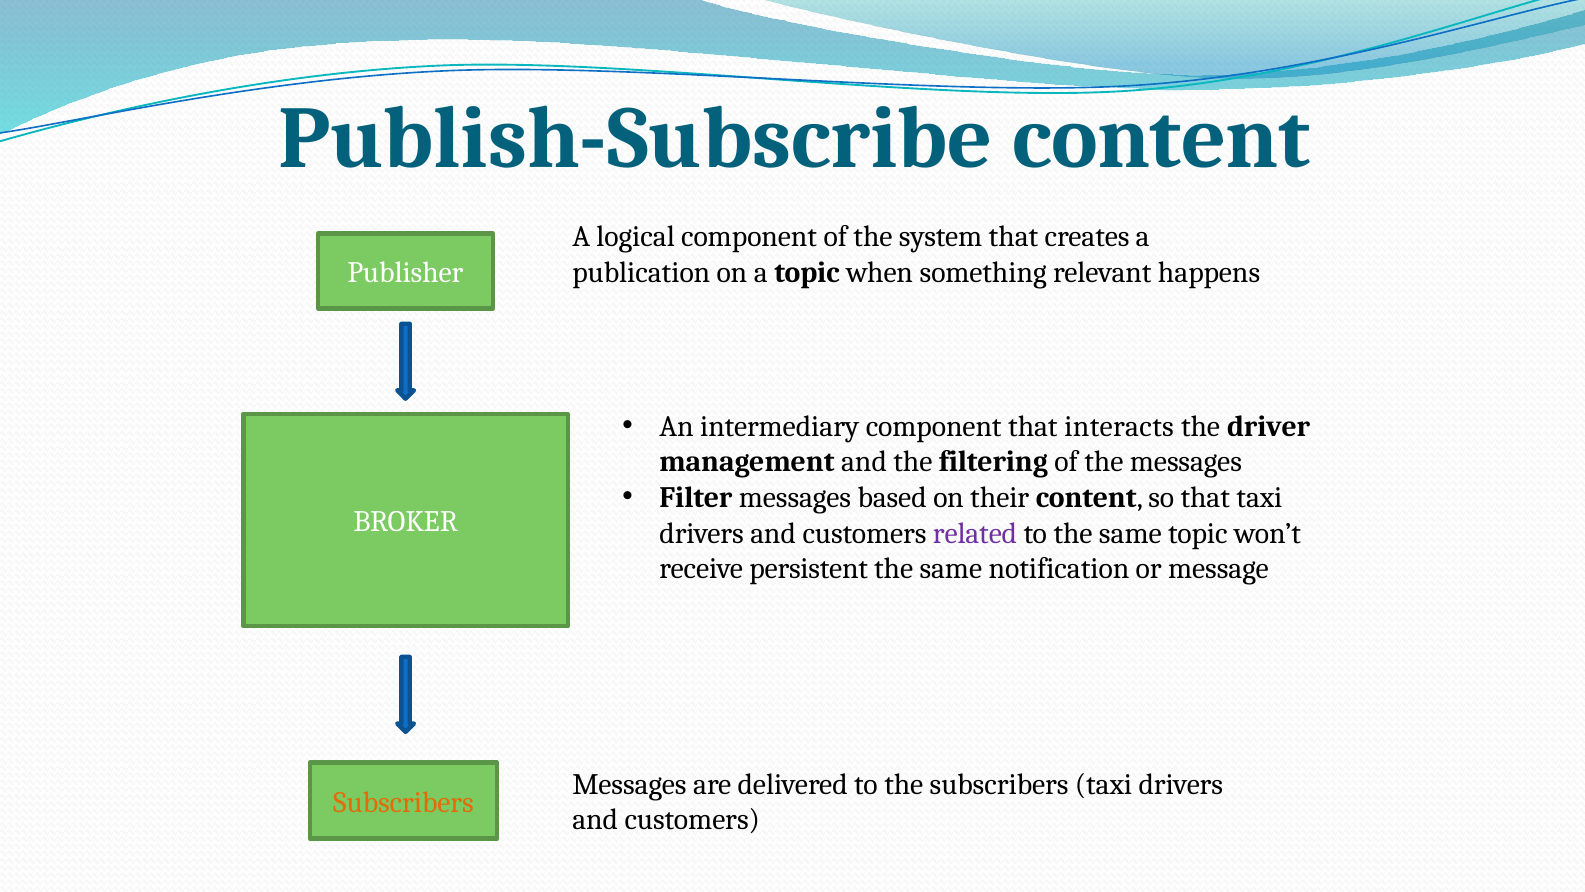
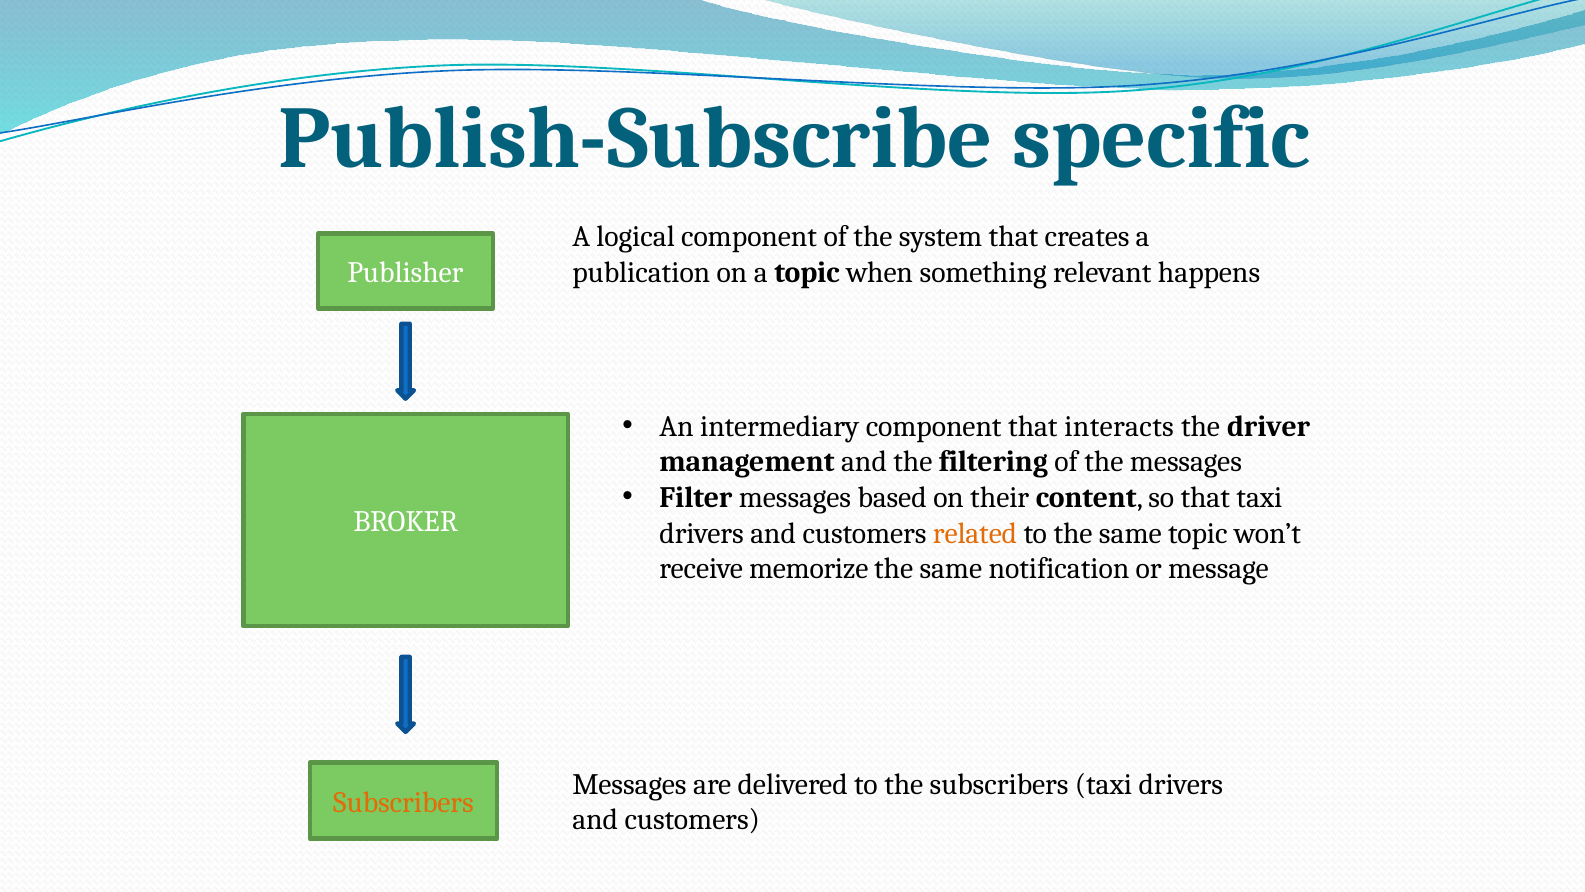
Publish-Subscribe content: content -> specific (1161, 139)
related colour: purple -> orange (975, 533)
persistent: persistent -> memorize (809, 569)
